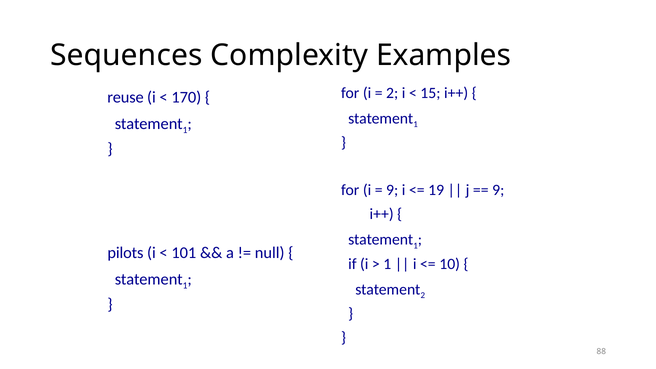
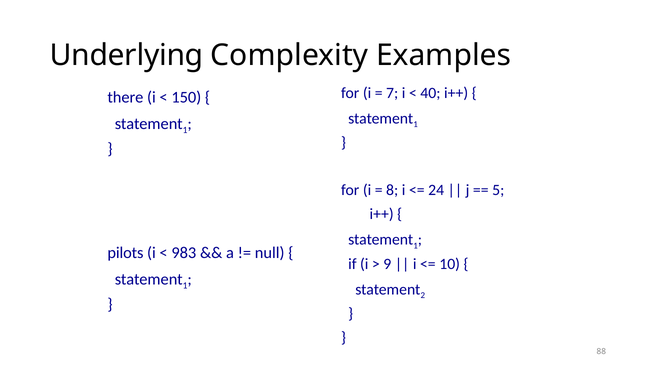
Sequences: Sequences -> Underlying (127, 55)
2: 2 -> 7 (392, 93)
15: 15 -> 40 (430, 93)
reuse: reuse -> there (125, 97)
170: 170 -> 150 (186, 97)
9: 9 -> 8 (392, 190)
19: 19 -> 24 (436, 190)
9: 9 -> 5 (498, 190)
101: 101 -> 983 (184, 253)
1: 1 -> 9 (387, 264)
